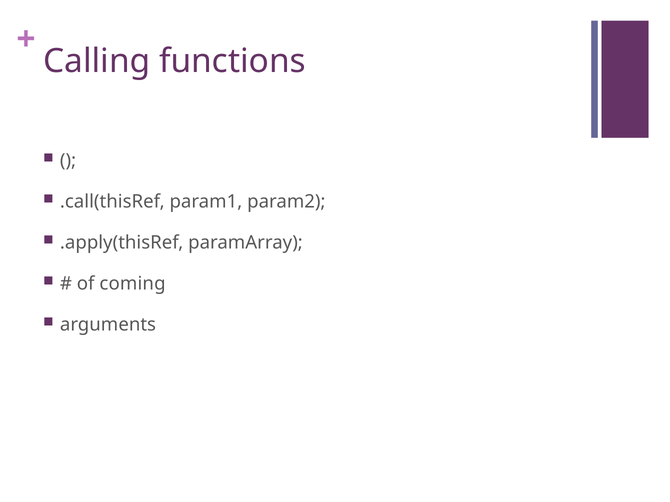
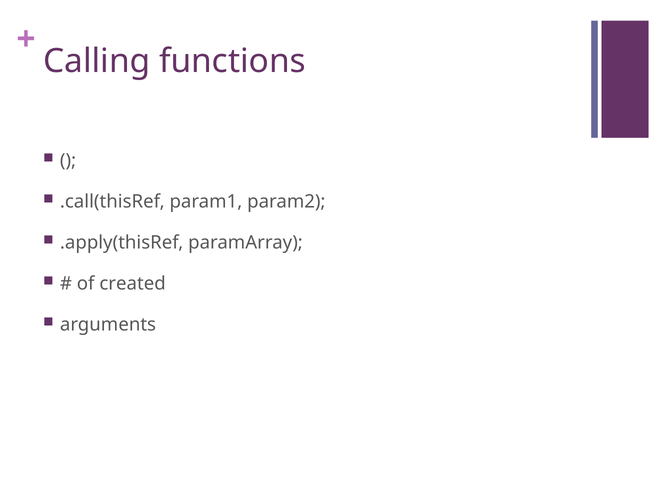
coming: coming -> created (133, 284)
